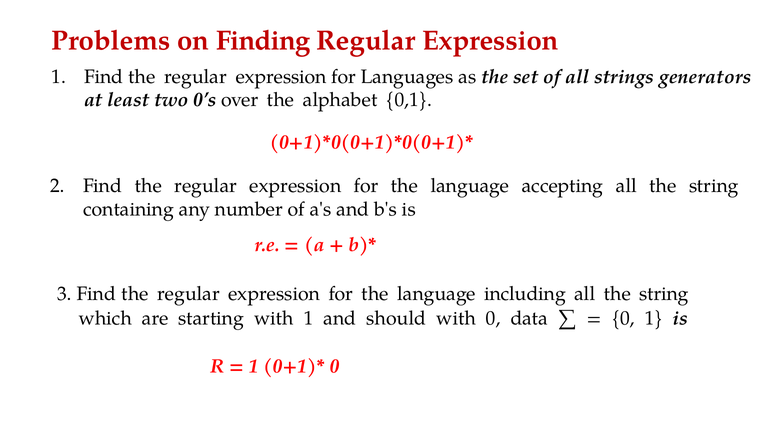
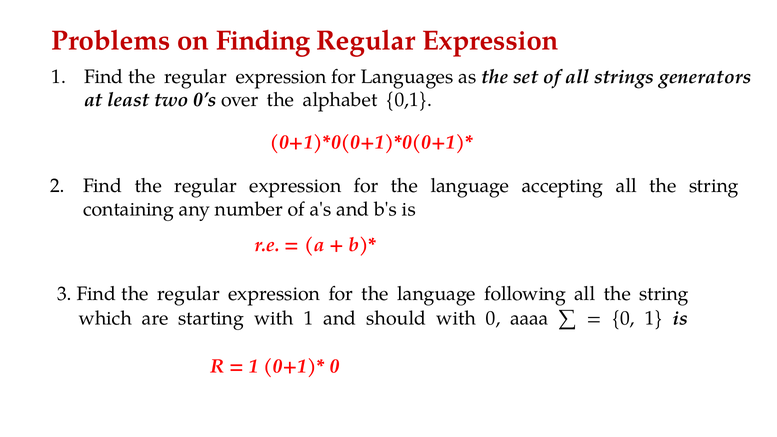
including: including -> following (525, 294)
data: data -> aaaa (529, 318)
